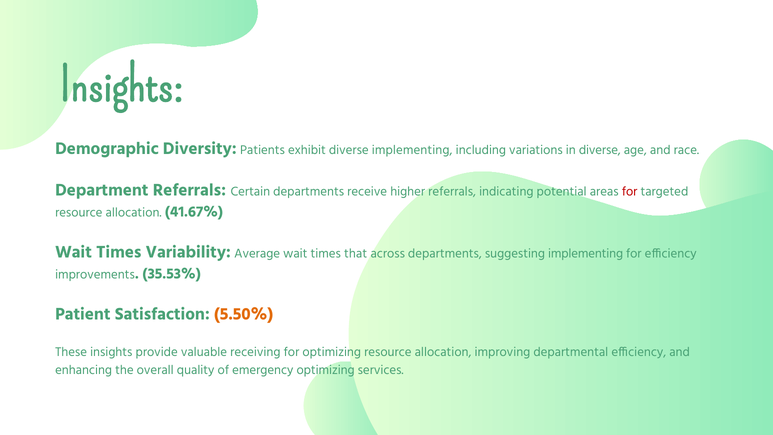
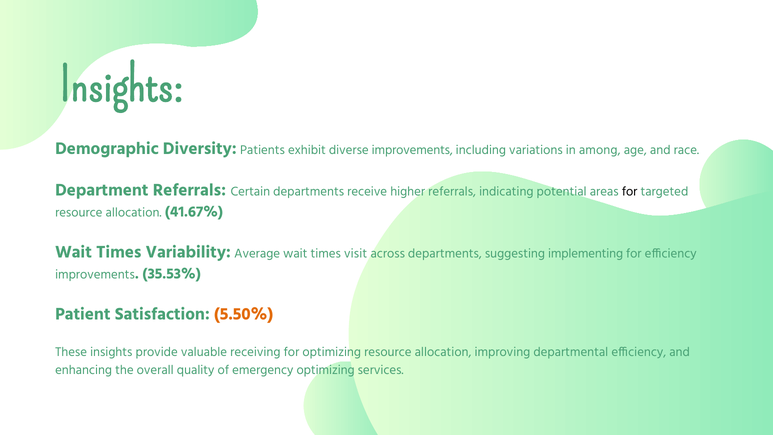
diverse implementing: implementing -> improvements (412, 150)
in diverse: diverse -> among (600, 150)
for colour: red -> black (630, 191)
that: that -> visit (356, 253)
